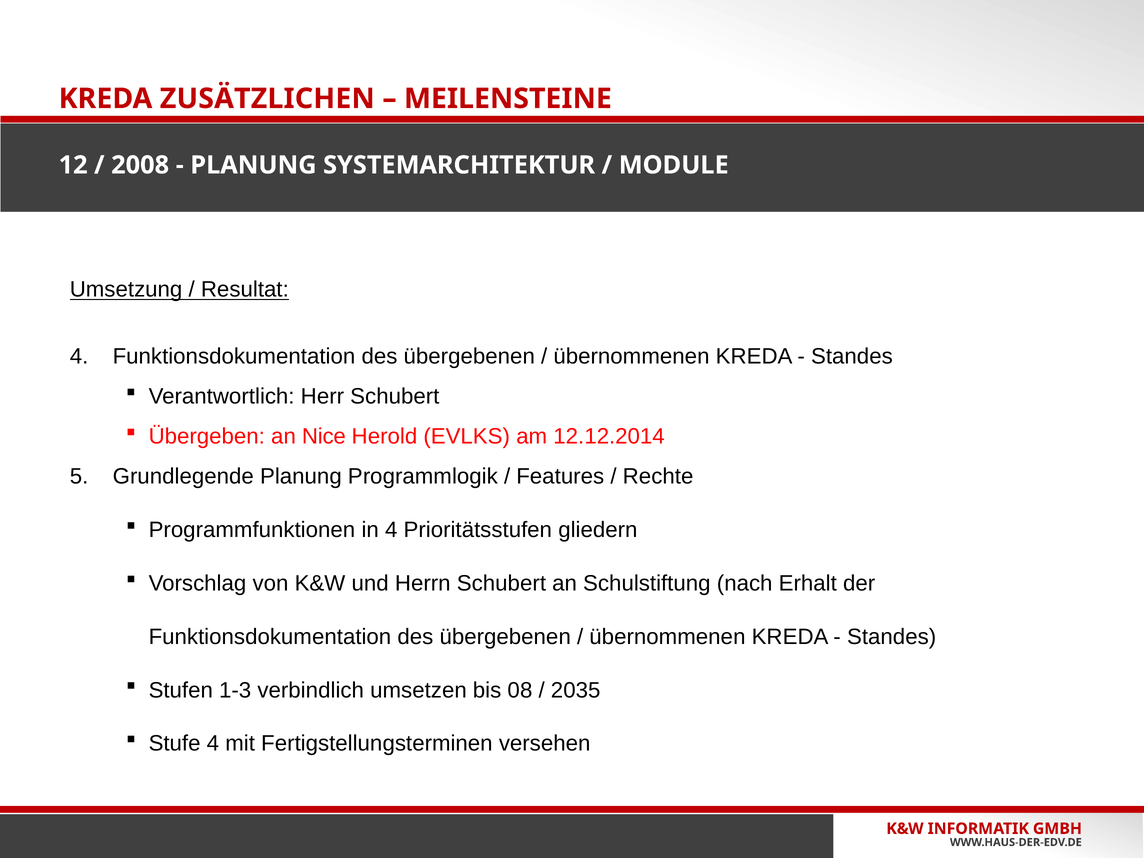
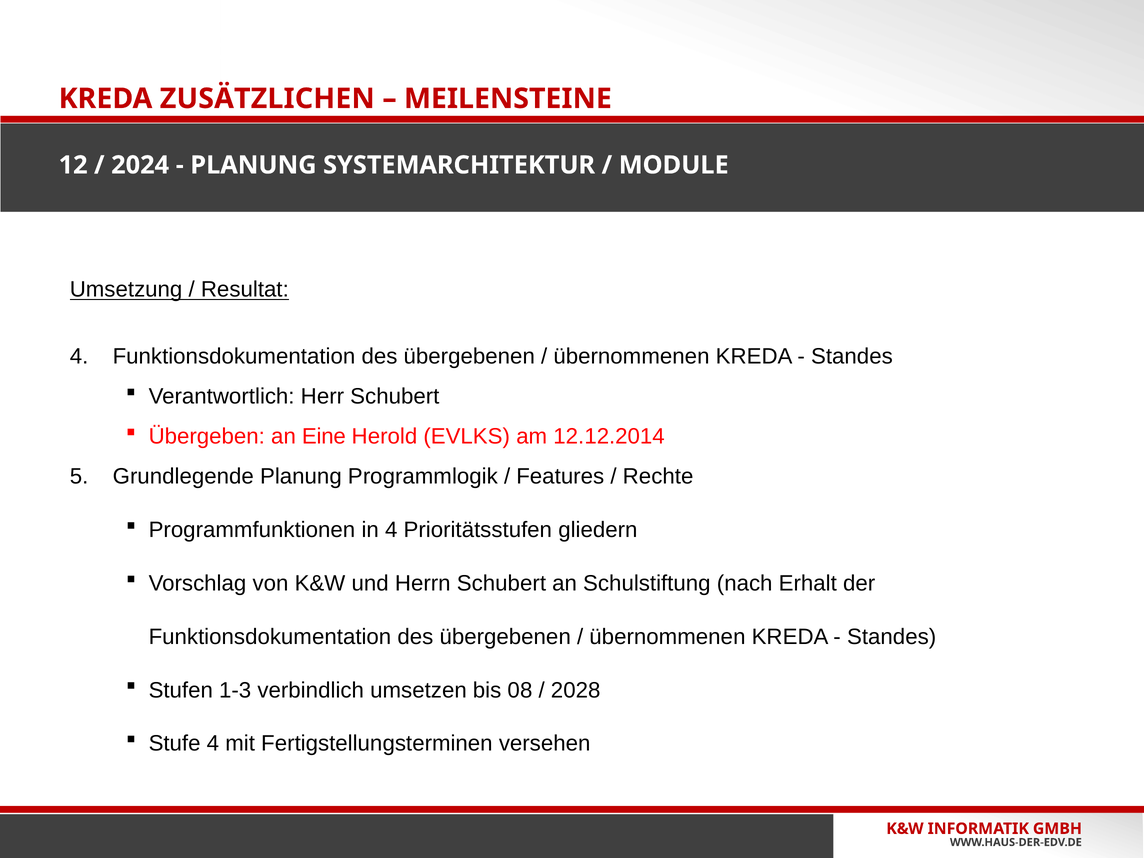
2008: 2008 -> 2024 (140, 165)
Nice: Nice -> Eine (324, 436)
2035: 2035 -> 2028 (576, 690)
